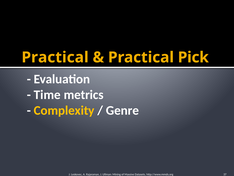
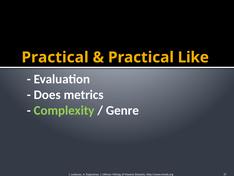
Pick: Pick -> Like (193, 57)
Time: Time -> Does (47, 94)
Complexity colour: yellow -> light green (64, 110)
